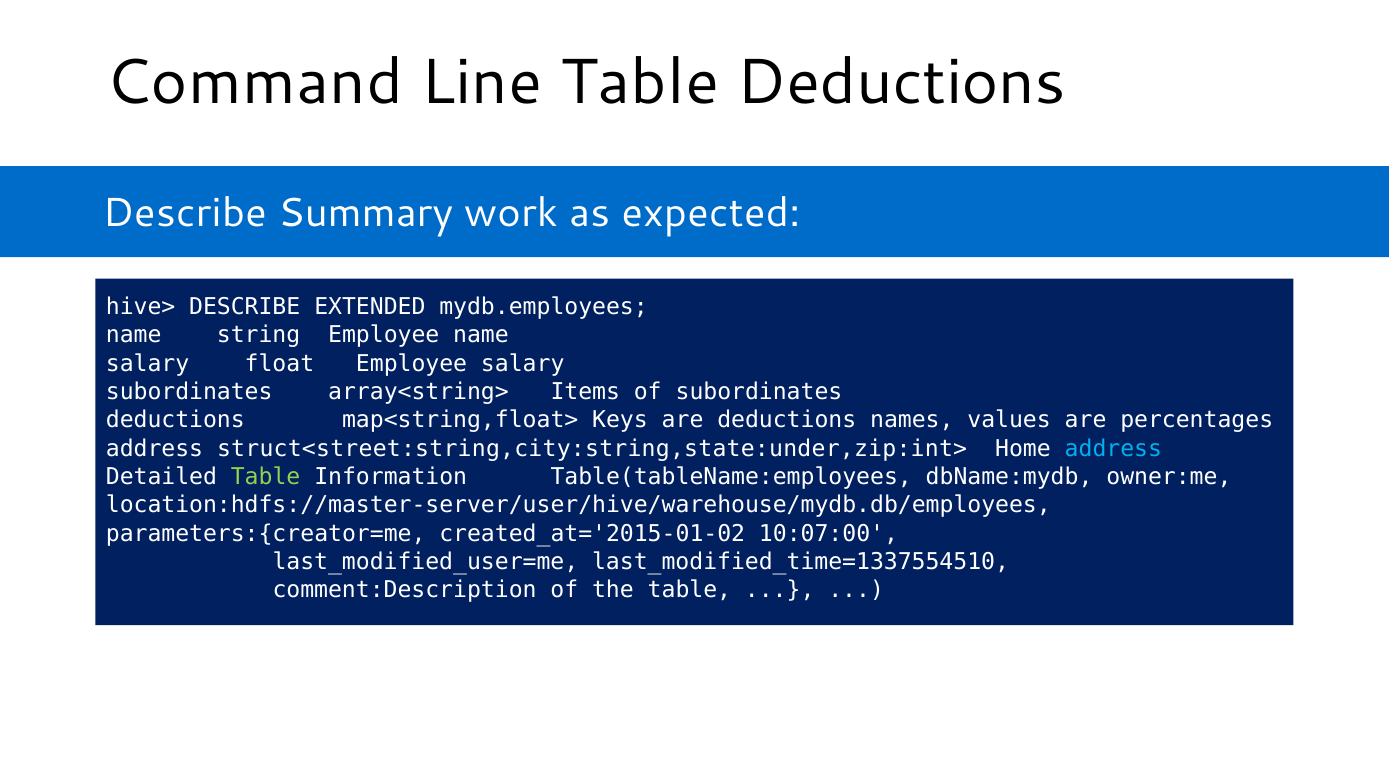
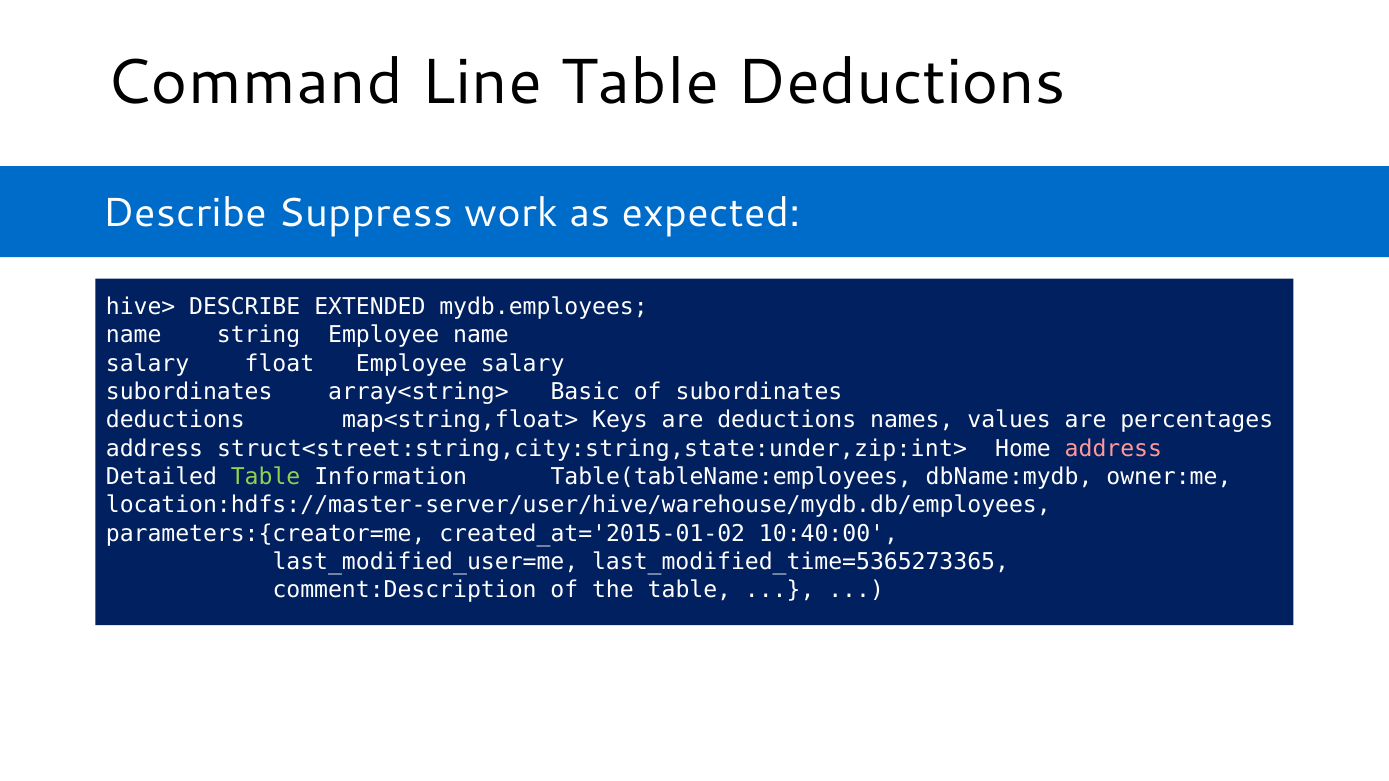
Summary: Summary -> Suppress (365, 214)
Items: Items -> Basic (585, 392)
address colour: light blue -> pink (1113, 449)
10:07:00: 10:07:00 -> 10:40:00 (828, 534)
last_modified_time=1337554510: last_modified_time=1337554510 -> last_modified_time=5365273365 (801, 562)
